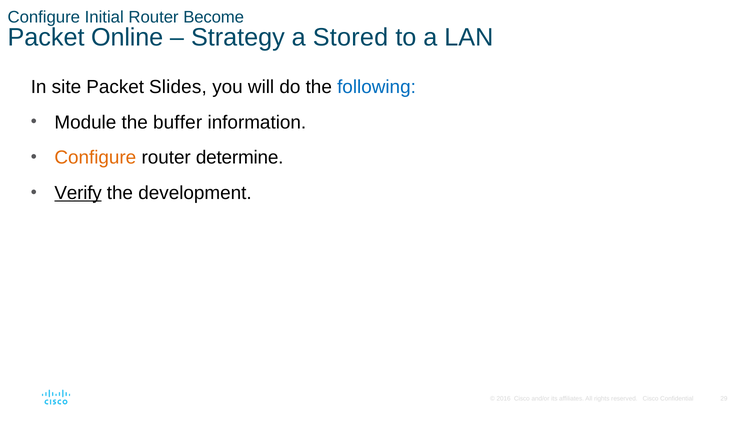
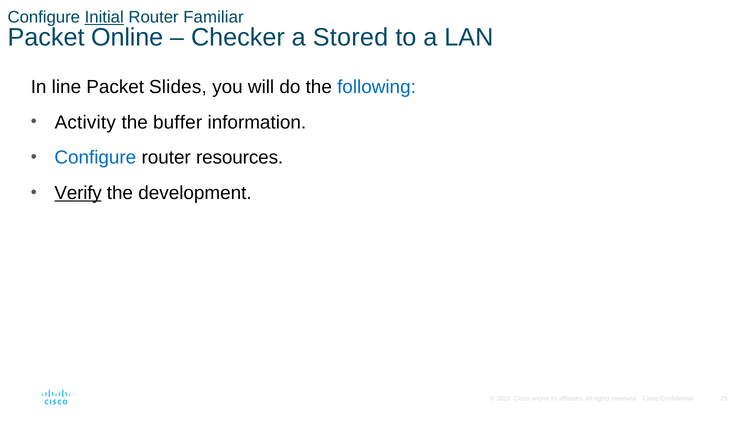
Initial underline: none -> present (104, 17)
Become: Become -> Familiar (213, 17)
Strategy: Strategy -> Checker (238, 37)
site: site -> line (66, 87)
Module: Module -> Activity (85, 122)
Configure colour: orange -> blue (95, 158)
determine: determine -> resources (240, 158)
